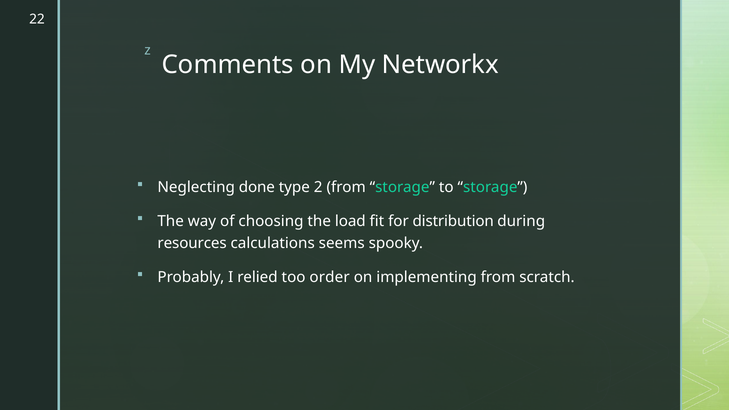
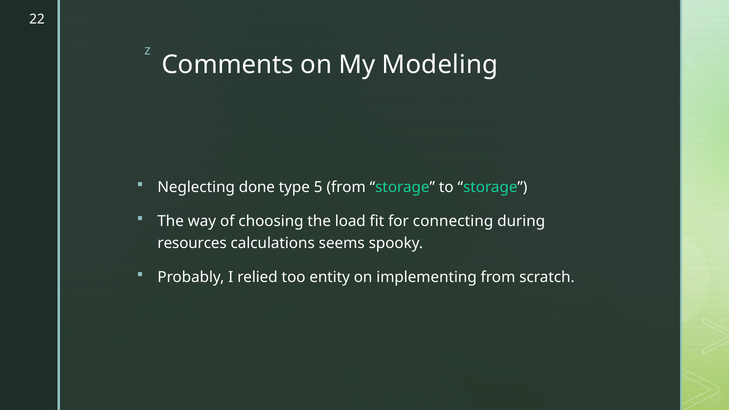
Networkx: Networkx -> Modeling (440, 65)
2: 2 -> 5 (318, 187)
distribution: distribution -> connecting (453, 221)
order: order -> entity (330, 277)
